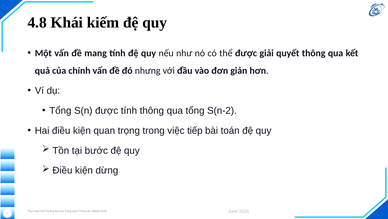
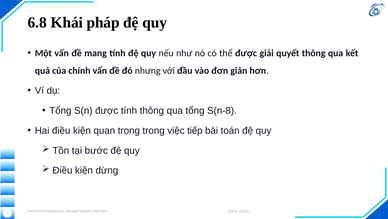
4.8: 4.8 -> 6.8 (37, 23)
kiếm: kiếm -> pháp (103, 23)
S(n-2: S(n-2 -> S(n-8 (222, 110)
